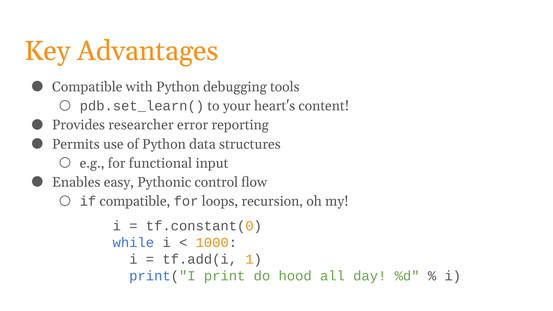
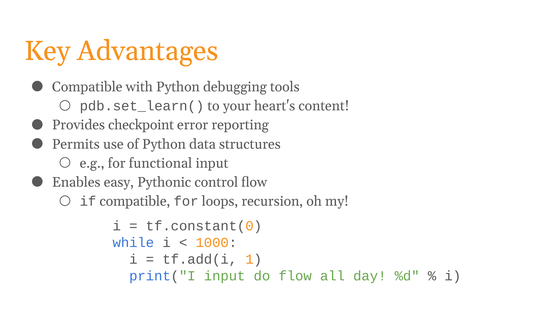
researcher: researcher -> checkpoint (141, 125)
print("I print: print -> input (225, 276)
do hood: hood -> flow (295, 276)
